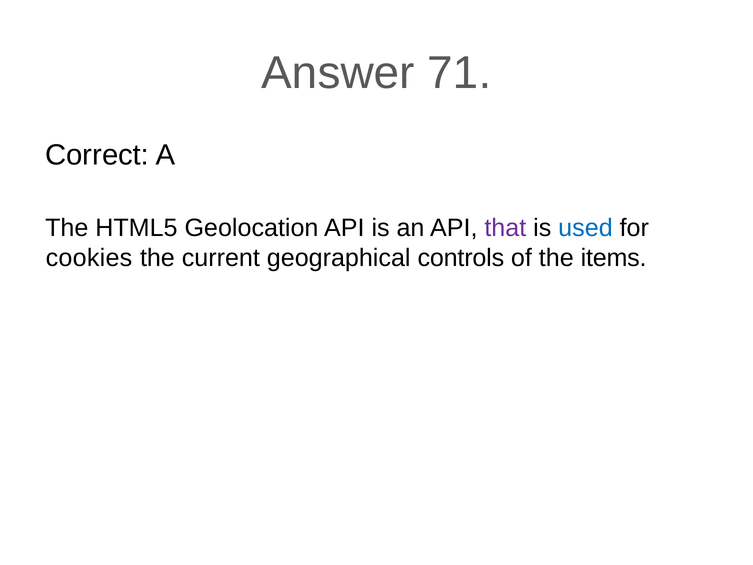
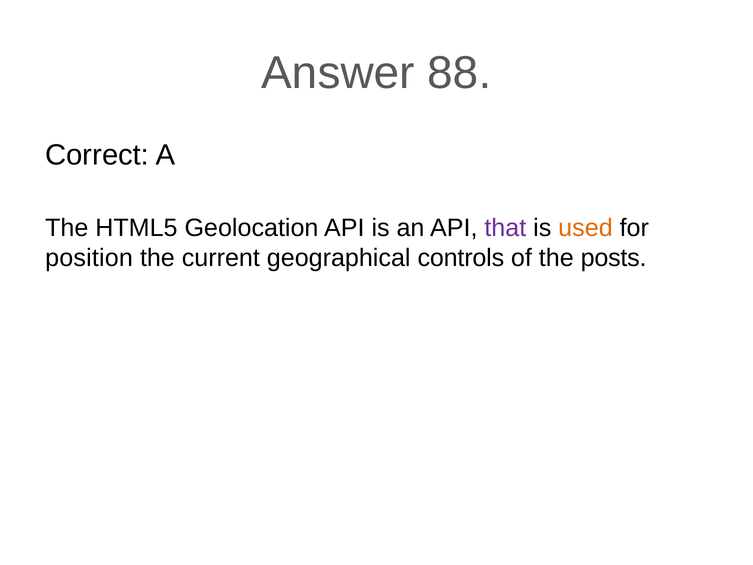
71: 71 -> 88 (459, 73)
used colour: blue -> orange (585, 228)
cookies: cookies -> position (89, 258)
items: items -> posts (614, 258)
